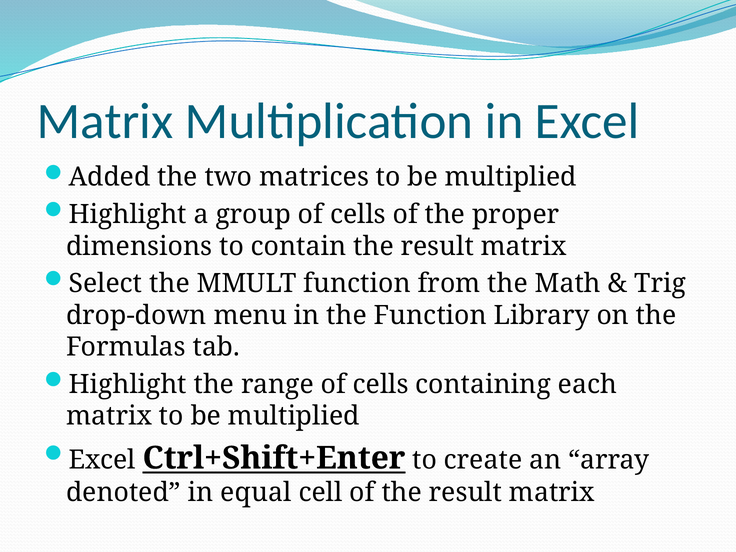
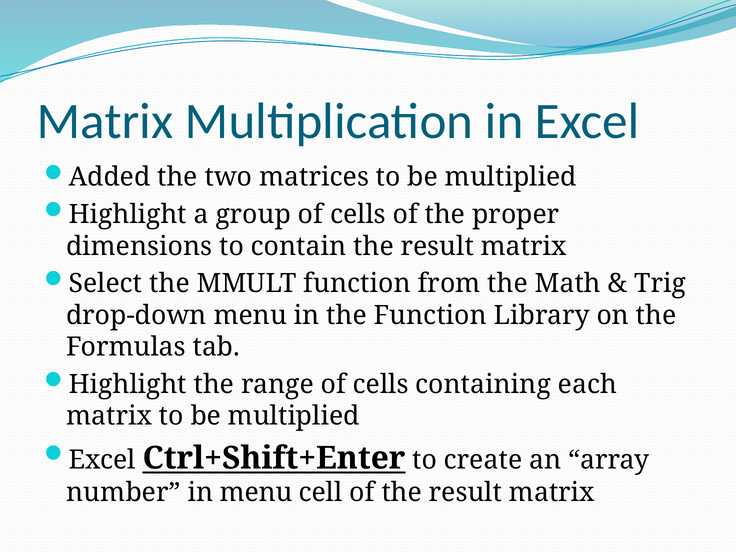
denoted: denoted -> number (123, 493)
in equal: equal -> menu (256, 493)
